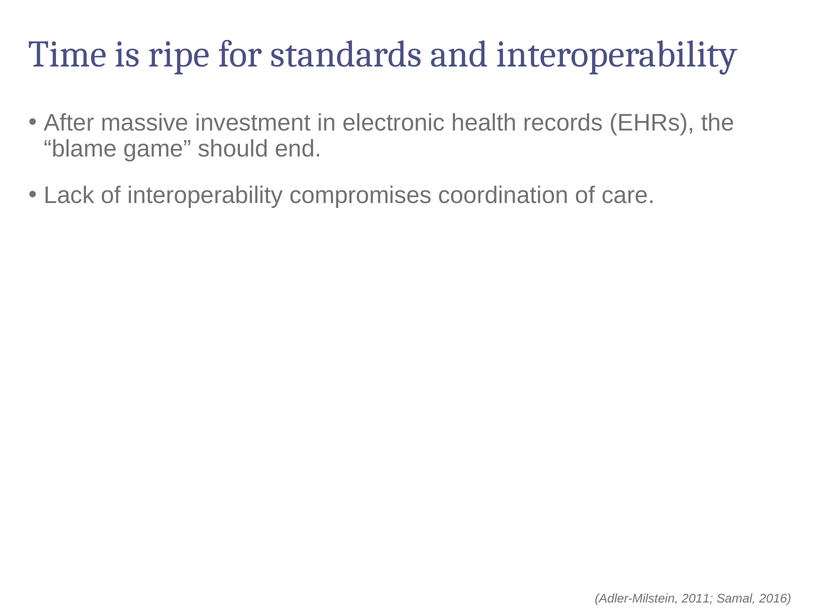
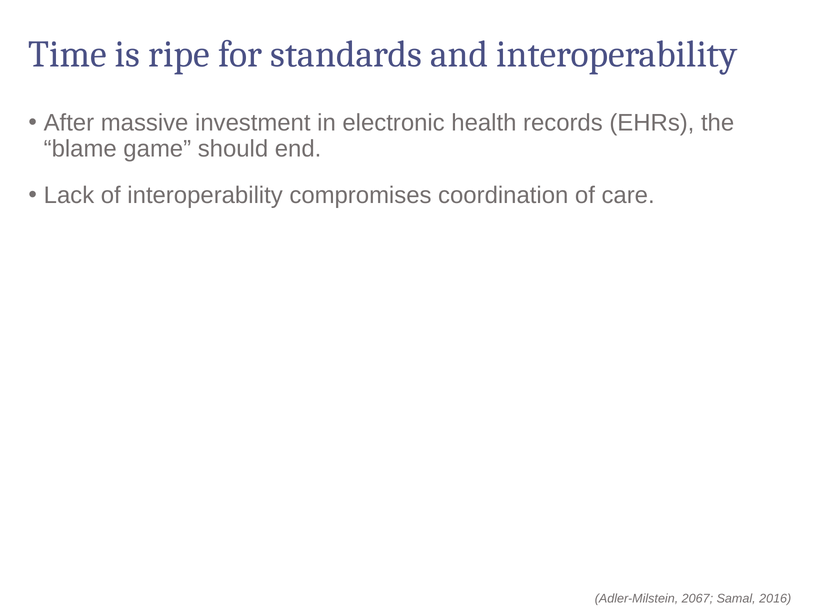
2011: 2011 -> 2067 (697, 599)
